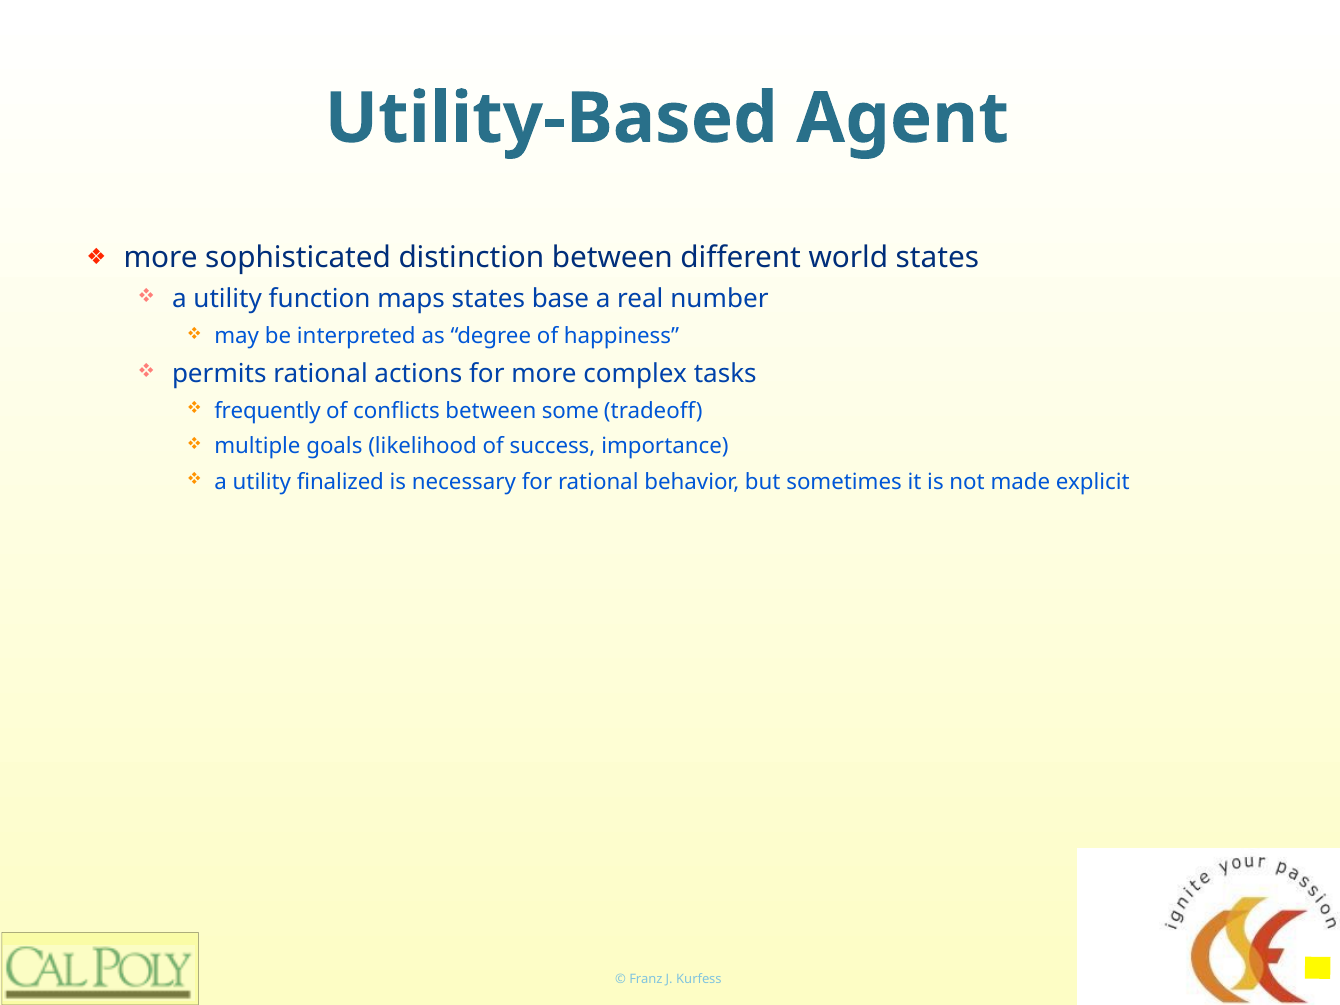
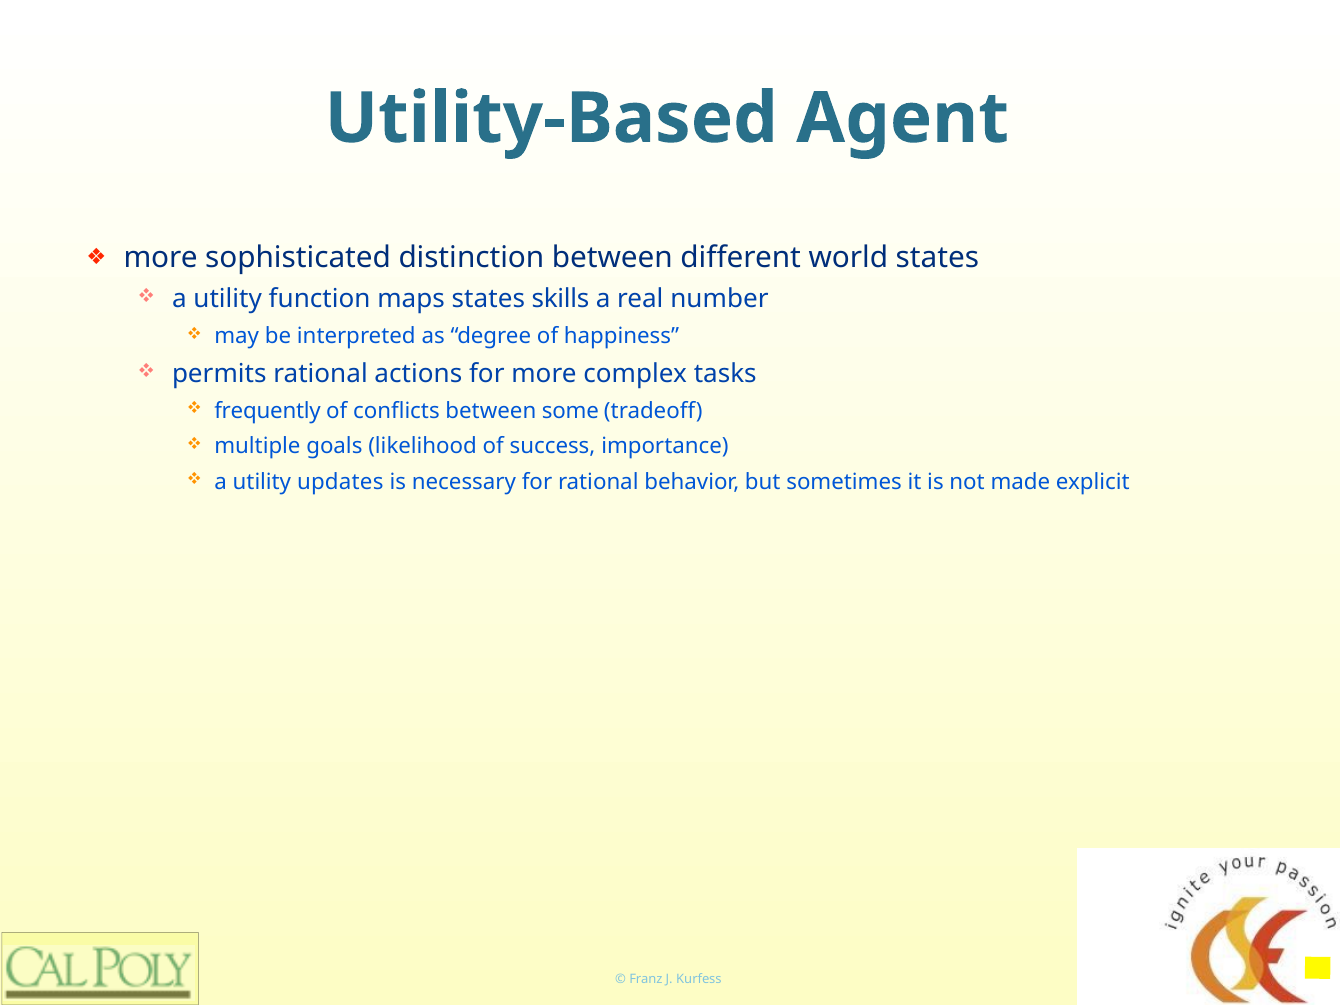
base: base -> skills (560, 299)
finalized: finalized -> updates (340, 482)
